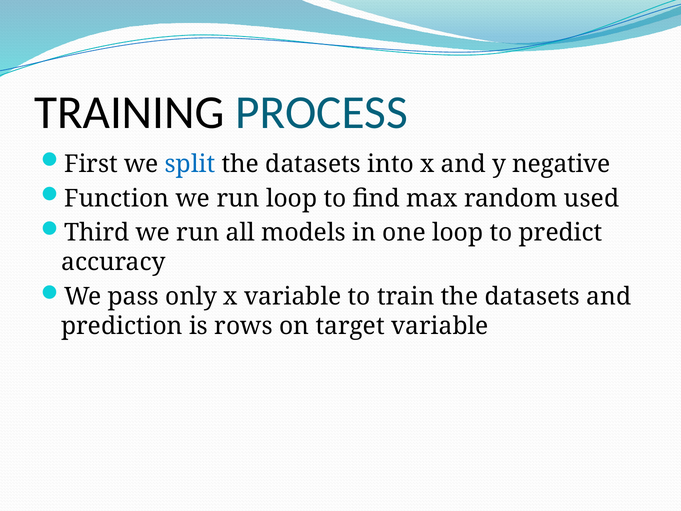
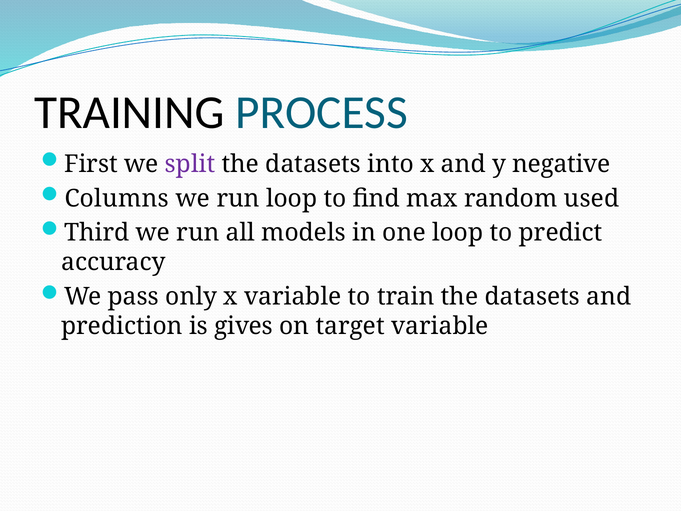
split colour: blue -> purple (190, 164)
Function: Function -> Columns (117, 198)
rows: rows -> gives (244, 326)
